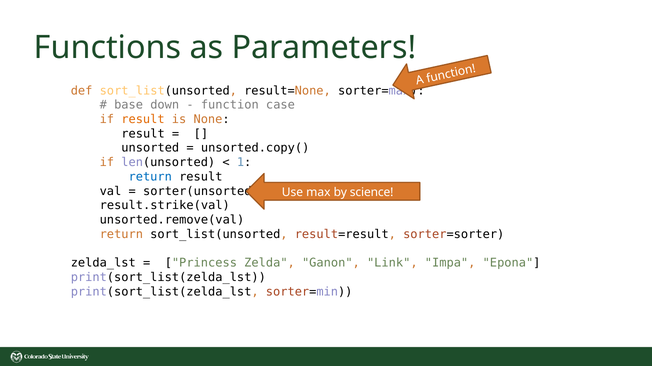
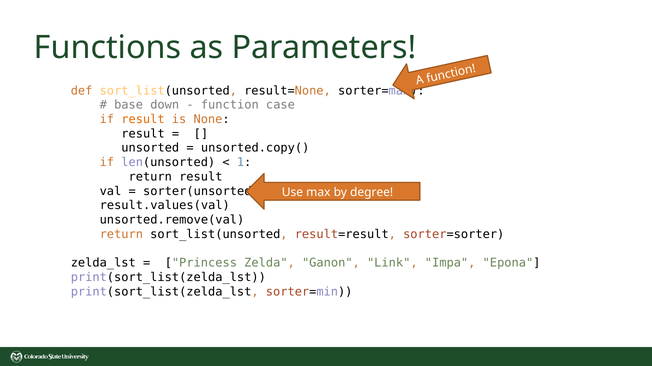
return colour: blue -> black (150, 177)
science: science -> degree (372, 193)
result.strike(val: result.strike(val -> result.values(val (165, 206)
